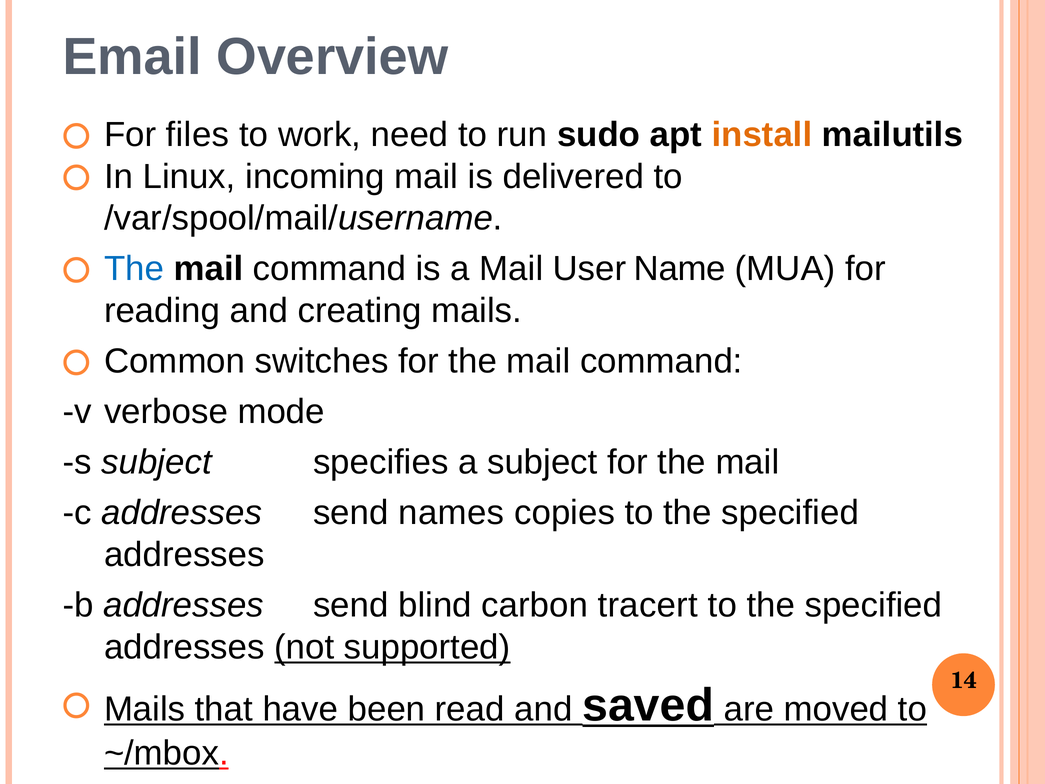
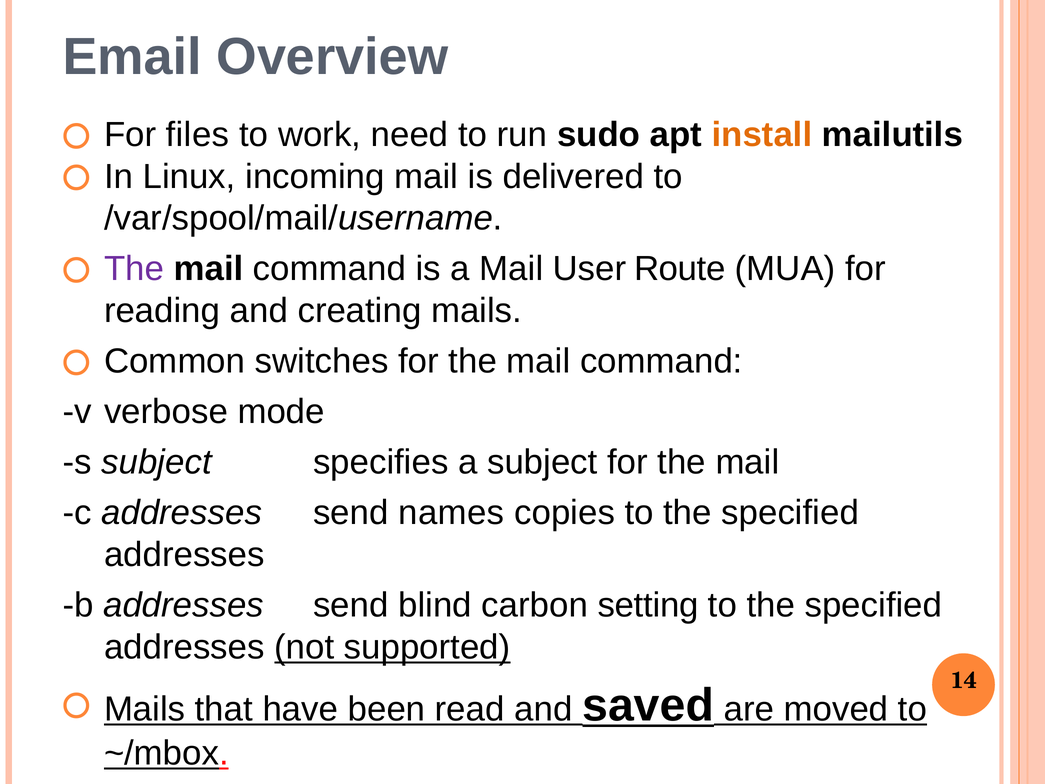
The colour: blue -> purple (134, 269)
Name: Name -> Route (680, 269)
tracert: tracert -> setting (648, 605)
